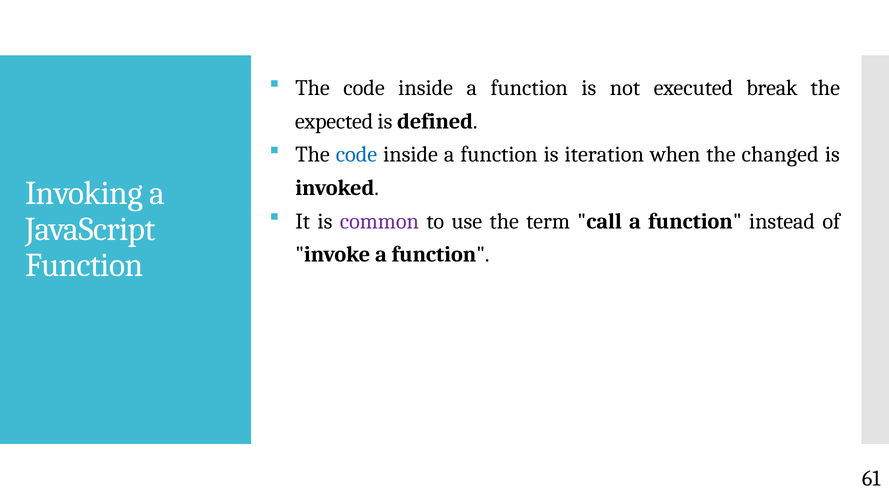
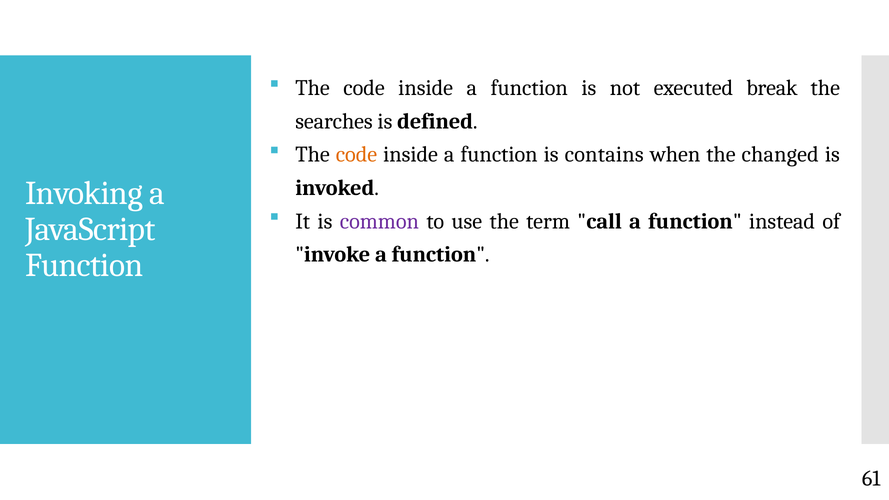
expected: expected -> searches (334, 121)
code colour: blue -> orange (356, 155)
iteration: iteration -> contains (604, 155)
